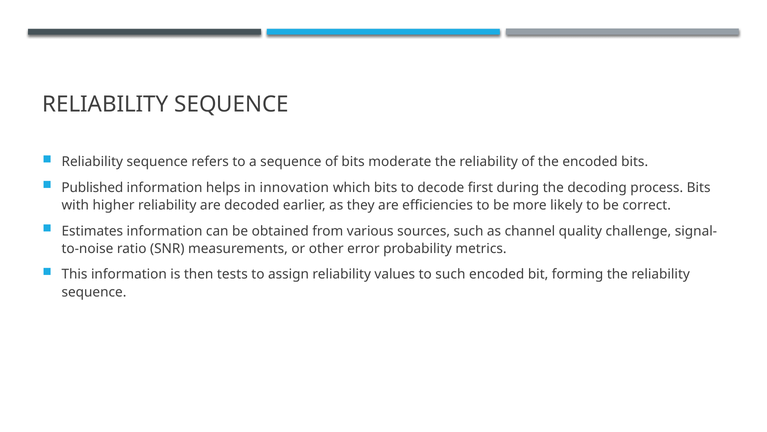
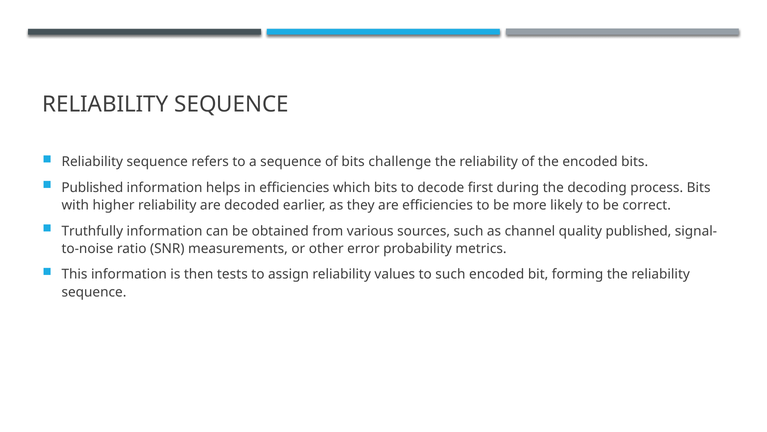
moderate: moderate -> challenge (400, 162)
in innovation: innovation -> efficiencies (294, 187)
Estimates: Estimates -> Truthfully (92, 231)
quality challenge: challenge -> published (638, 231)
